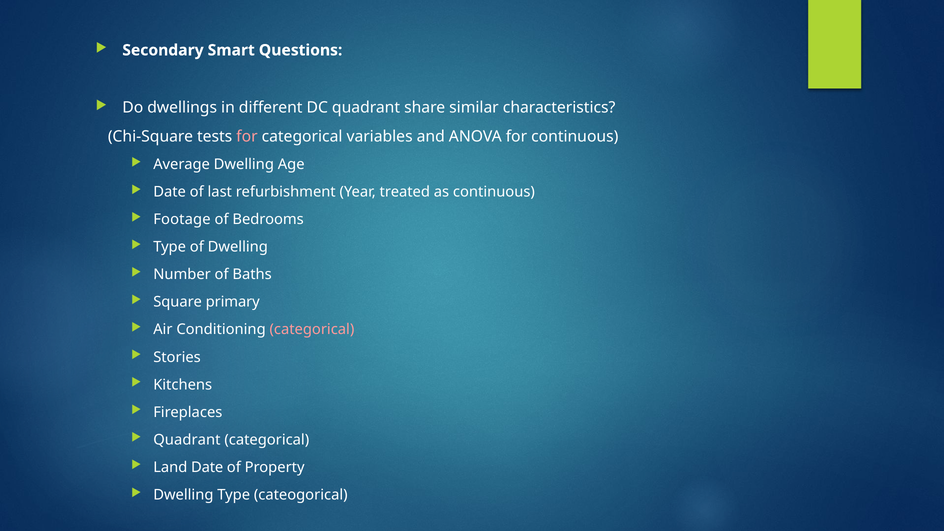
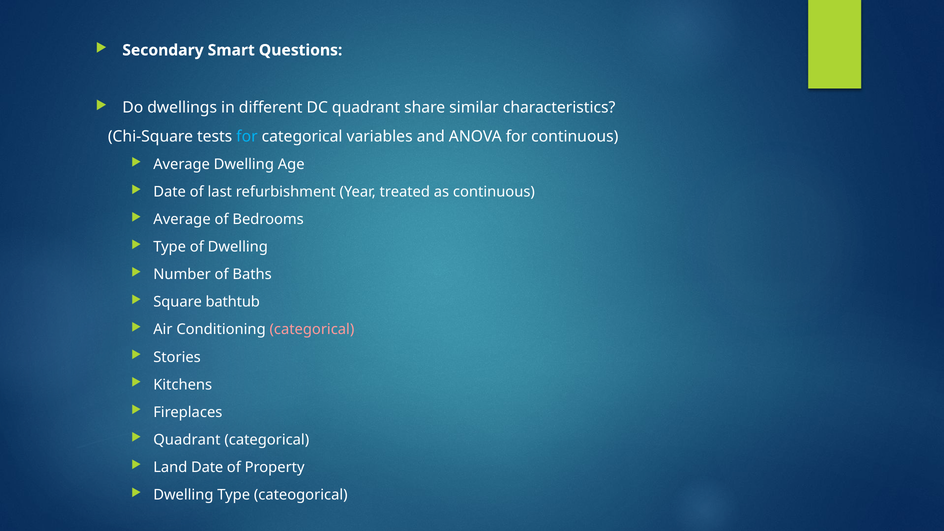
for colour: pink -> light blue (247, 136)
Footage: Footage -> Average (182, 219)
primary: primary -> bathtub (233, 302)
